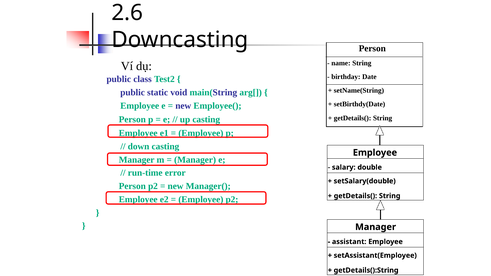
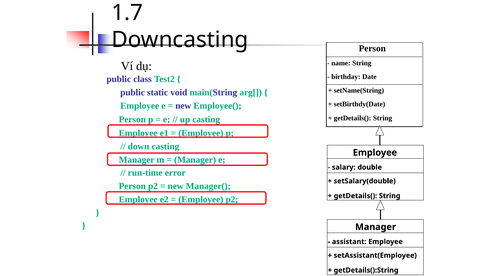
2.6: 2.6 -> 1.7 (127, 13)
